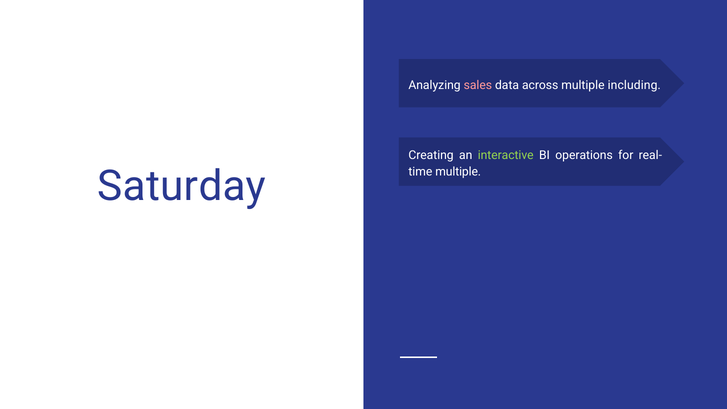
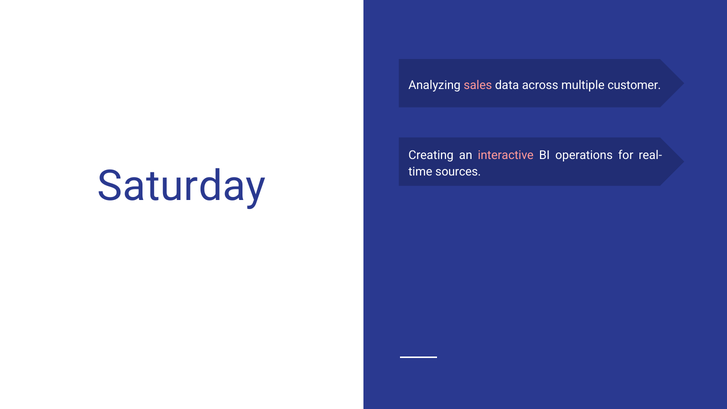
including: including -> customer (634, 85)
interactive colour: light green -> pink (506, 155)
multiple: multiple -> sources (458, 172)
